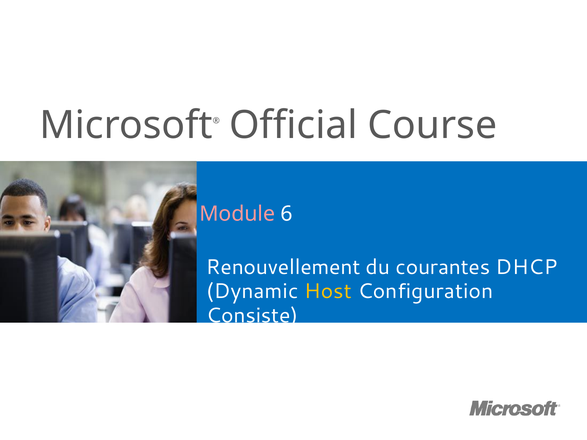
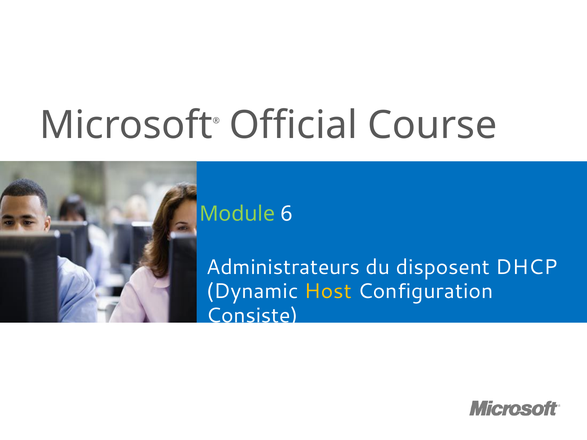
Module colour: pink -> light green (237, 214)
Renouvellement: Renouvellement -> Administrateurs (283, 267)
courantes: courantes -> disposent (443, 267)
